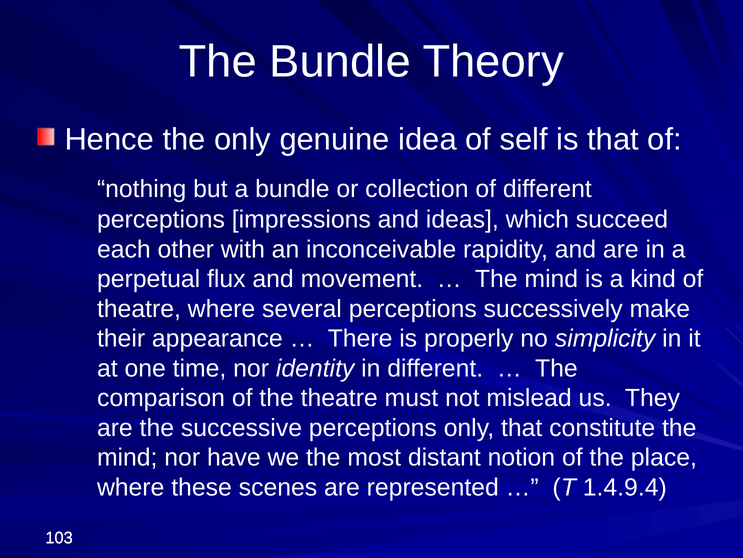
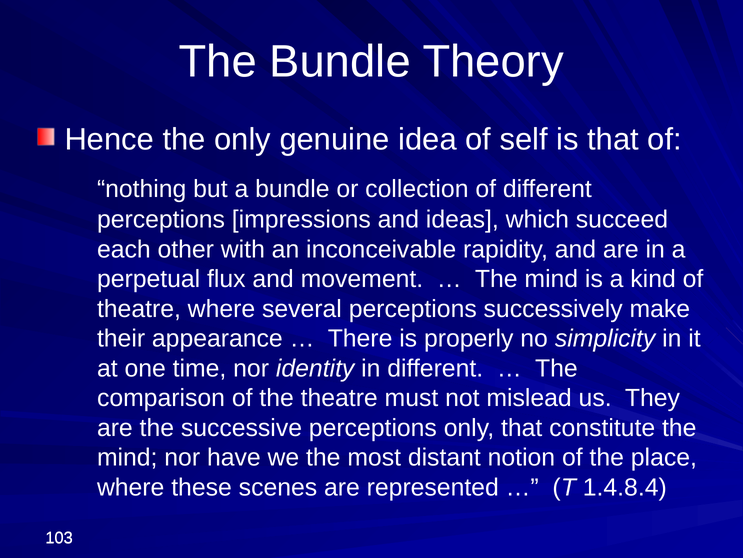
1.4.9.4: 1.4.9.4 -> 1.4.8.4 (625, 487)
